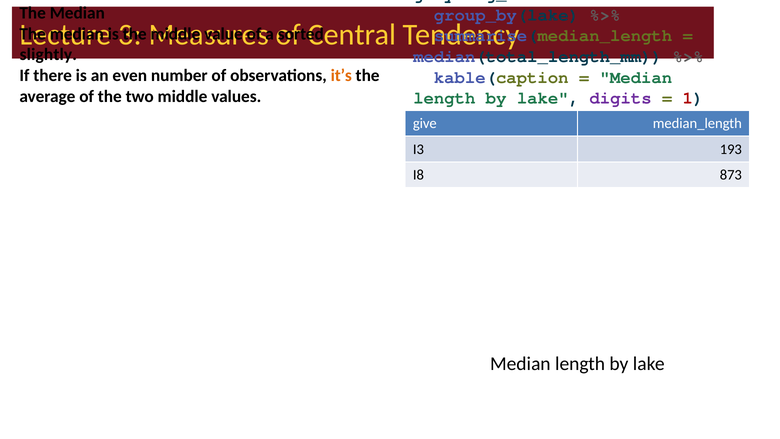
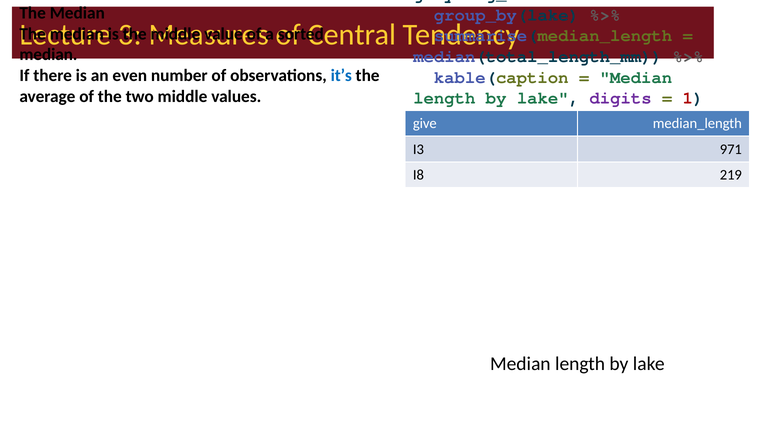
slightly: slightly -> median (48, 55)
it’s colour: orange -> blue (341, 76)
193: 193 -> 971 (731, 149)
873: 873 -> 219 (731, 175)
